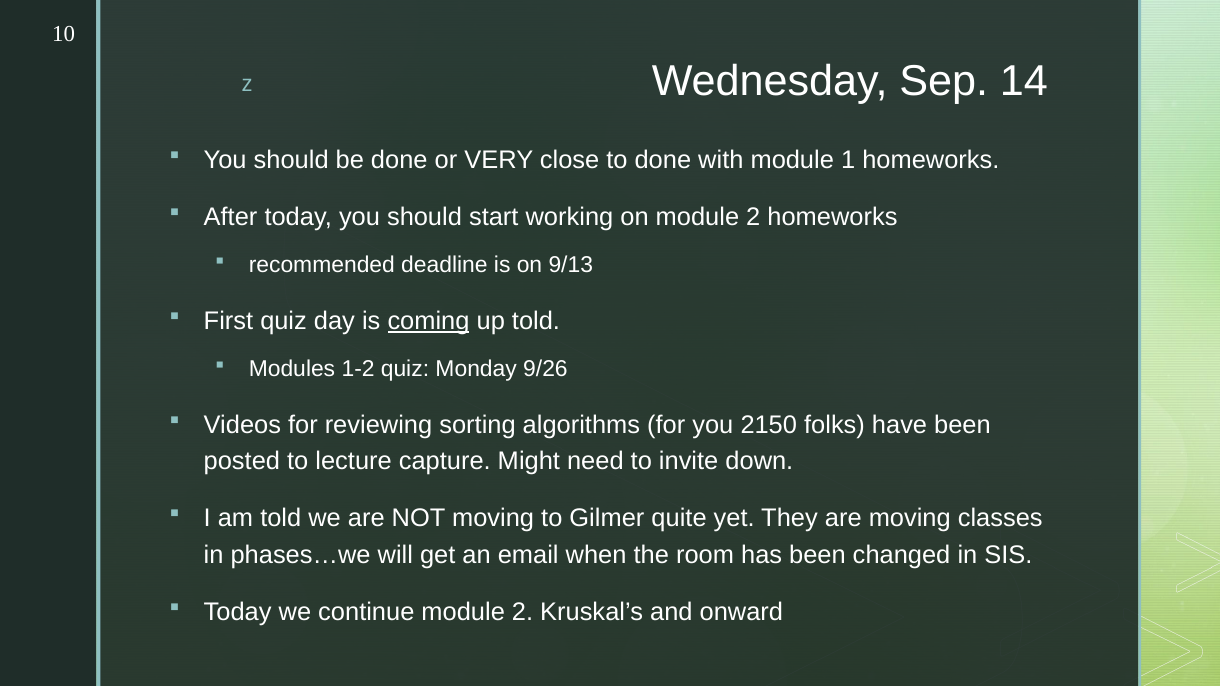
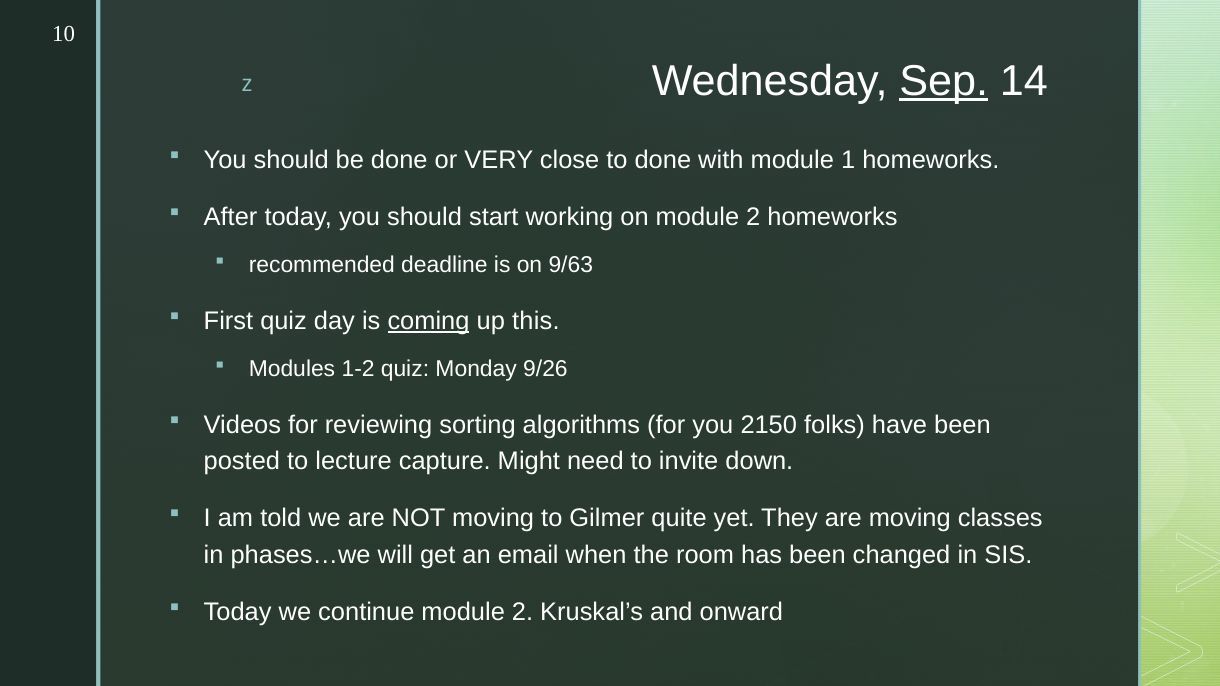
Sep underline: none -> present (944, 81)
9/13: 9/13 -> 9/63 (571, 265)
up told: told -> this (536, 321)
